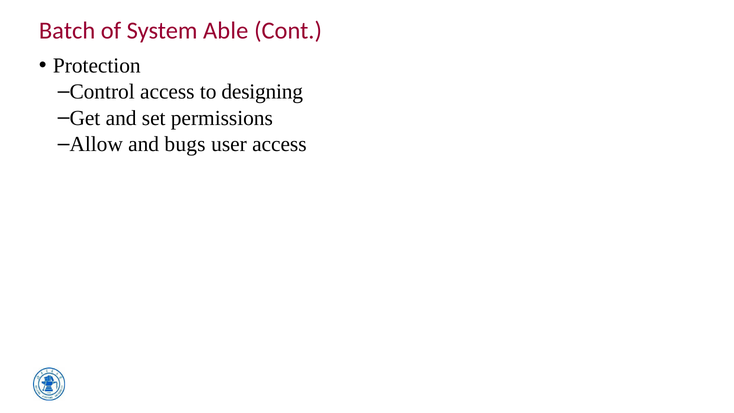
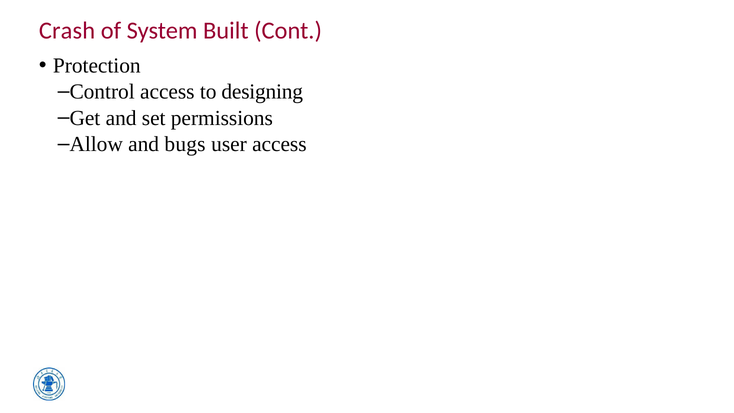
Batch: Batch -> Crash (67, 31)
Able: Able -> Built (226, 31)
